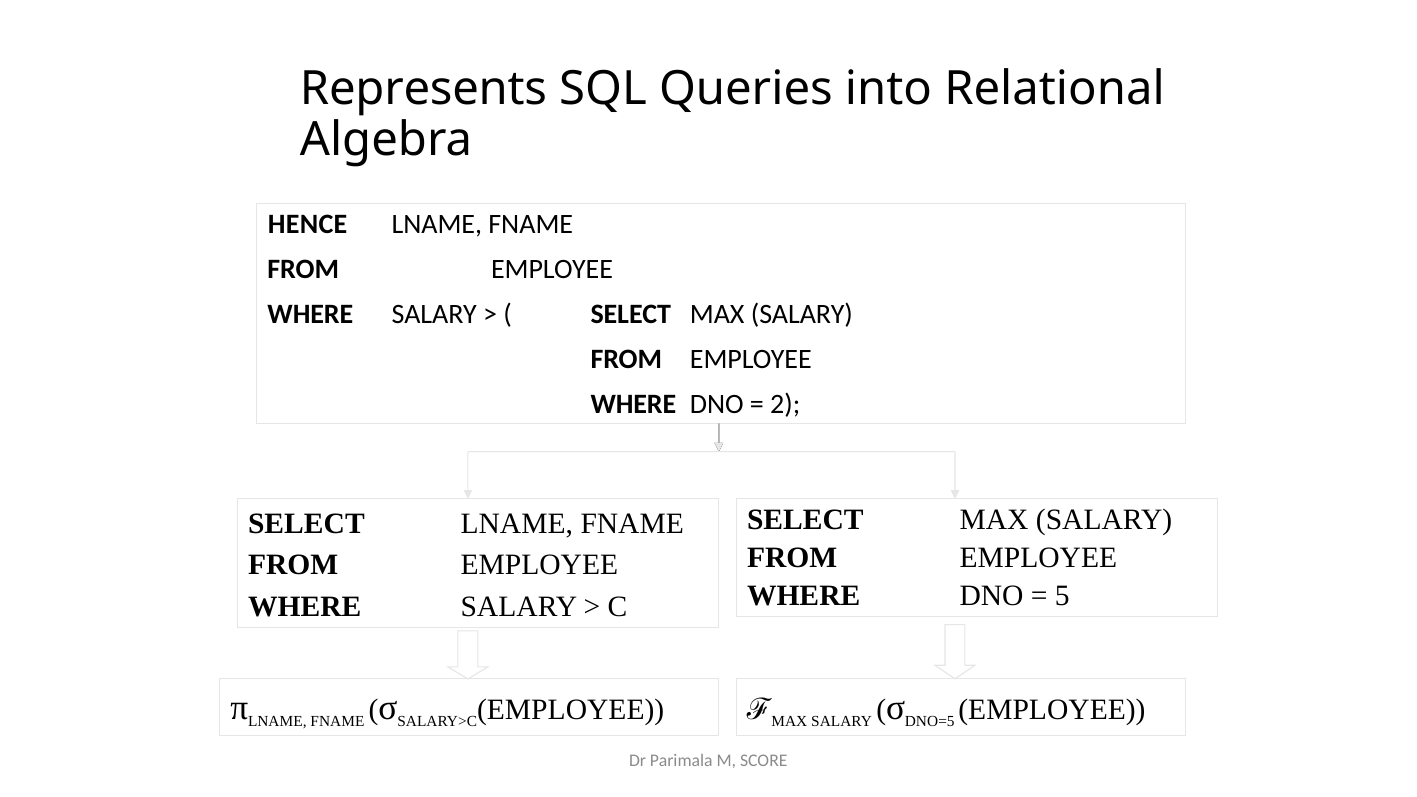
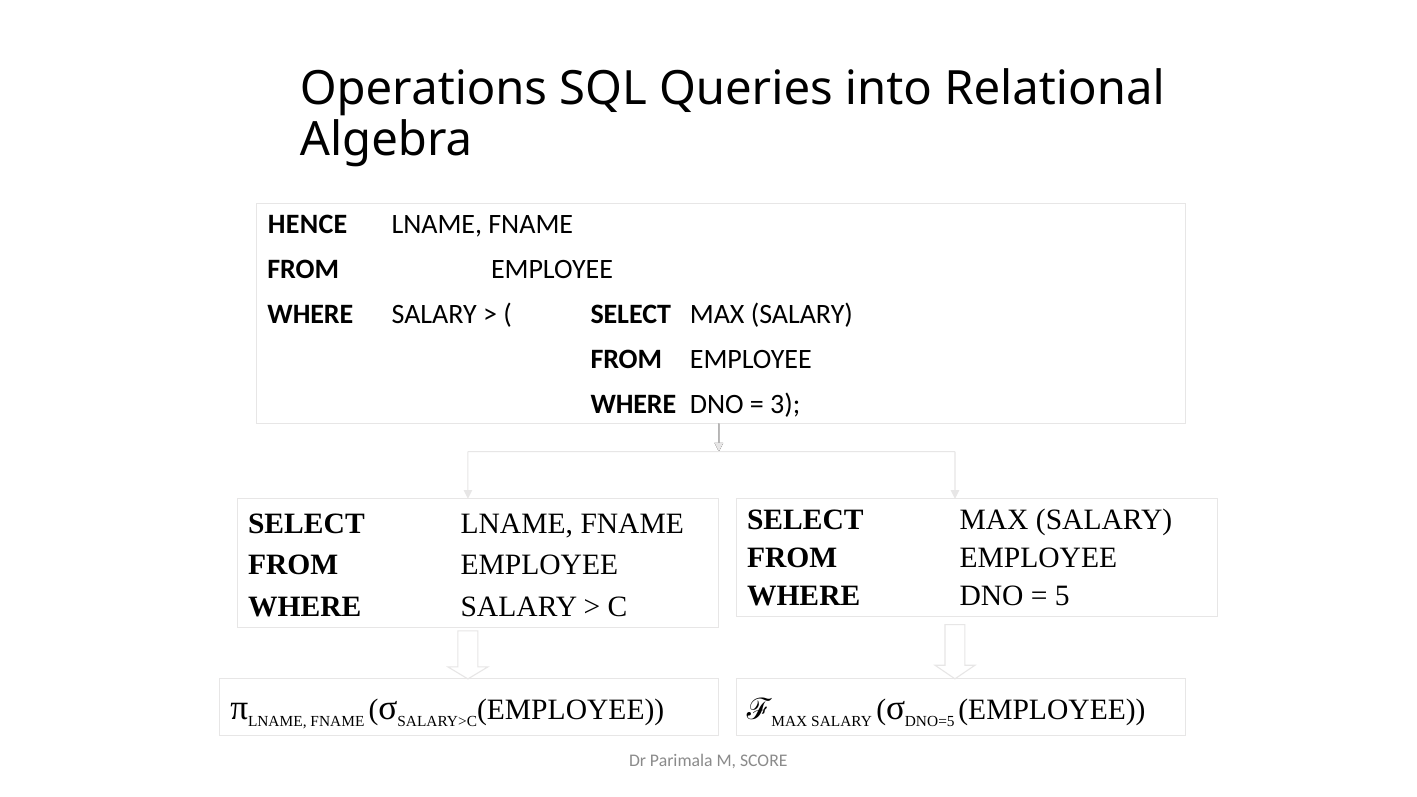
Represents: Represents -> Operations (423, 89)
2: 2 -> 3 (785, 404)
